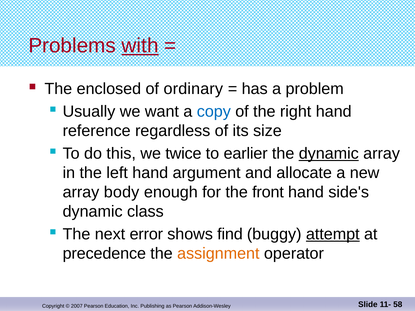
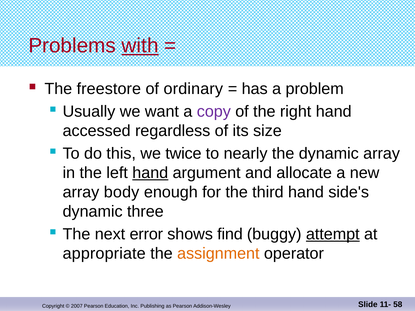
enclosed: enclosed -> freestore (109, 89)
copy colour: blue -> purple (214, 112)
reference: reference -> accessed (97, 131)
earlier: earlier -> nearly (246, 154)
dynamic underline: present -> none (329, 154)
hand underline: none -> present (150, 173)
front: front -> third (268, 192)
class: class -> three (145, 212)
precedence: precedence -> appropriate (104, 254)
